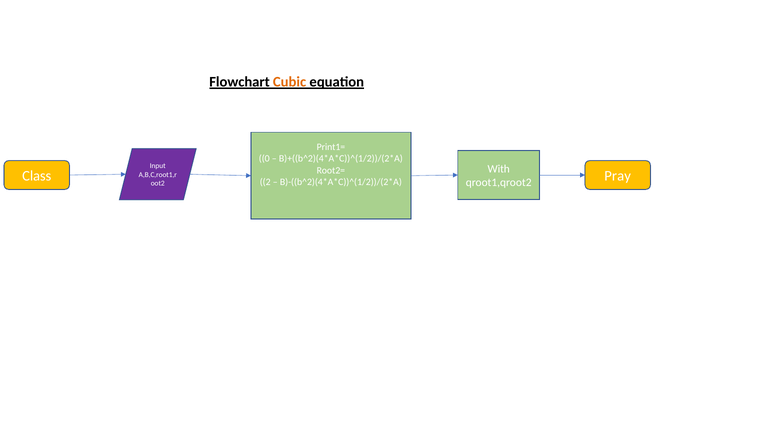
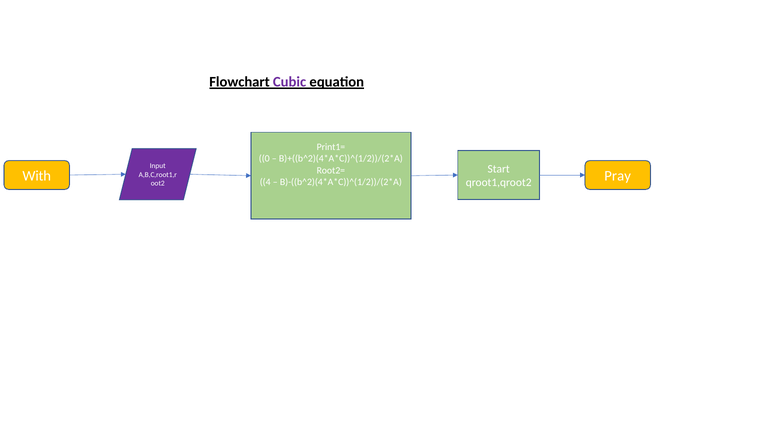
Cubic colour: orange -> purple (290, 82)
With: With -> Start (499, 169)
Class: Class -> With (37, 176)
2: 2 -> 4 (265, 182)
